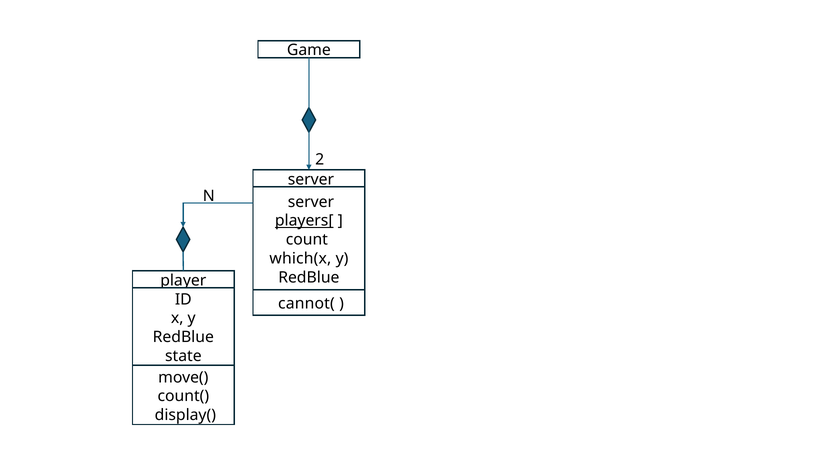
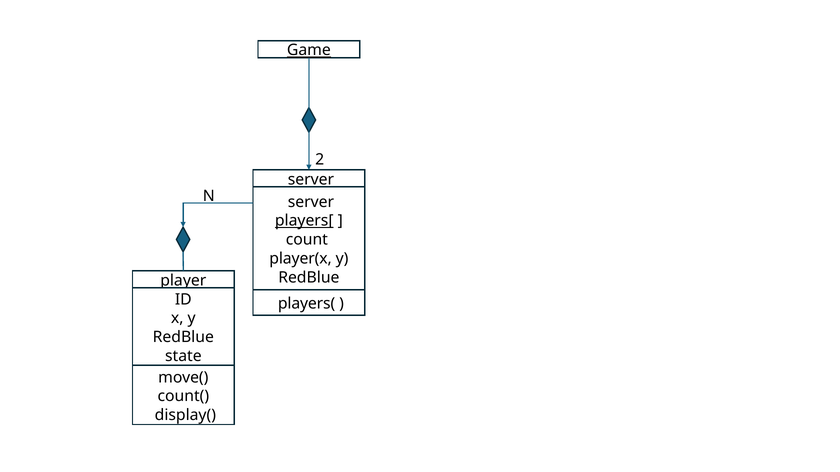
Game underline: none -> present (309, 50)
which(x: which(x -> player(x (301, 259)
cannot(: cannot( -> players( (307, 304)
